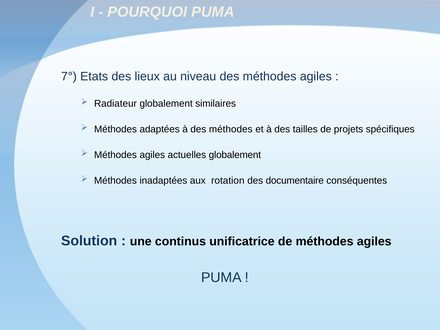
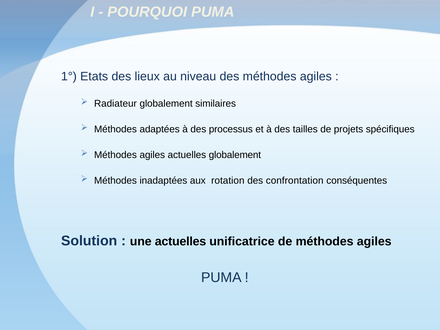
7°: 7° -> 1° (69, 77)
à des méthodes: méthodes -> processus (231, 129)
documentaire: documentaire -> confrontation (295, 181)
une continus: continus -> actuelles (181, 241)
